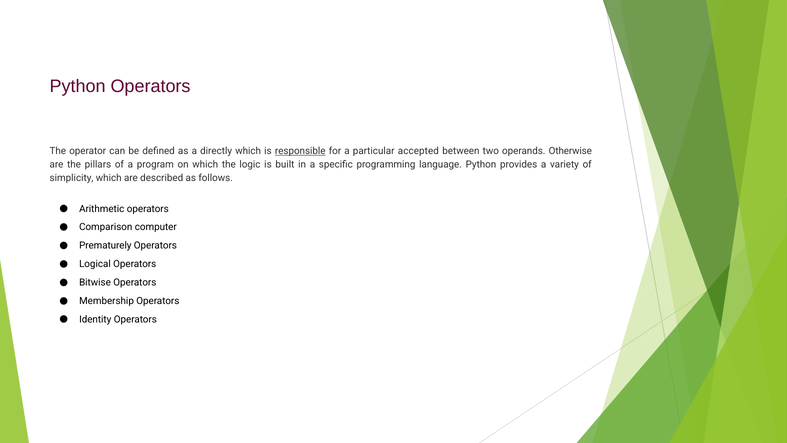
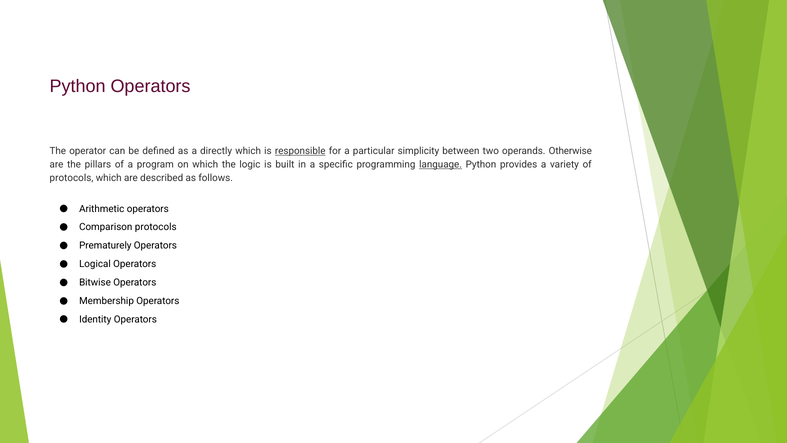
accepted: accepted -> simplicity (418, 151)
language underline: none -> present (441, 164)
simplicity: simplicity -> protocols (71, 178)
Comparison computer: computer -> protocols (156, 227)
